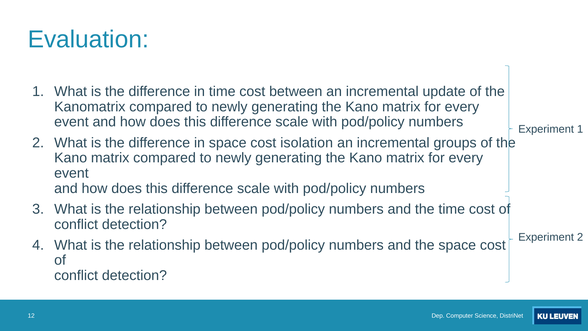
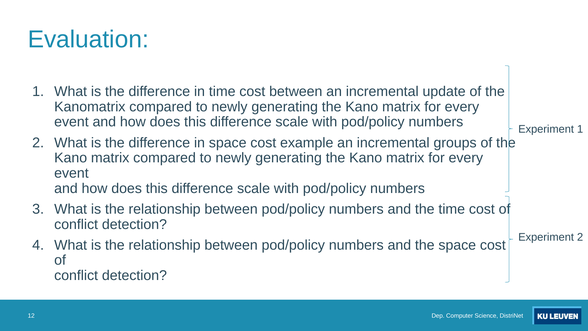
isolation: isolation -> example (307, 143)
